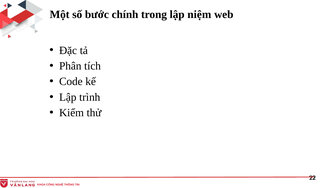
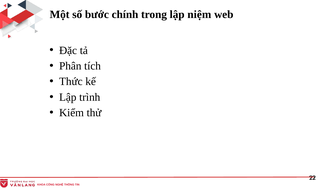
Code: Code -> Thức (71, 82)
